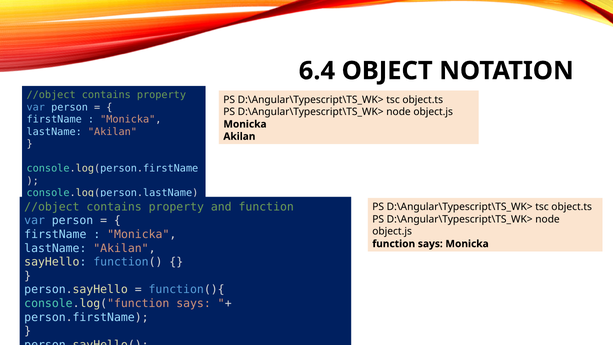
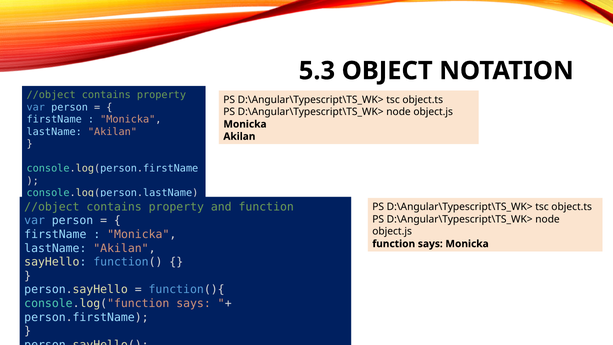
6.4: 6.4 -> 5.3 (317, 71)
